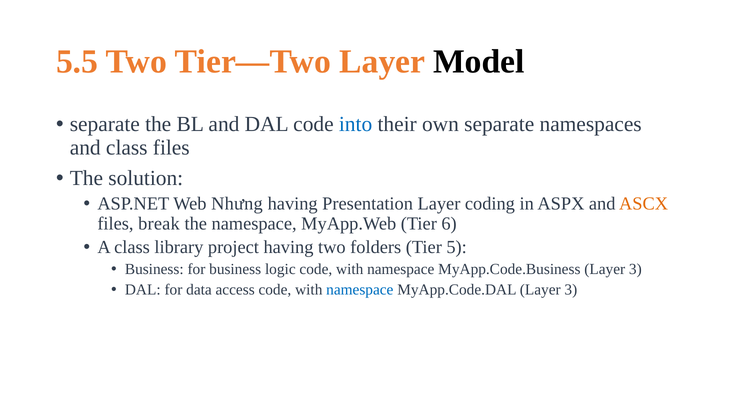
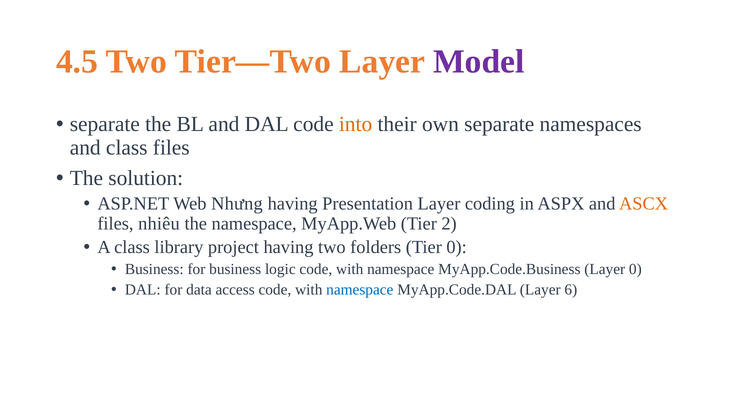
5.5: 5.5 -> 4.5 (77, 62)
Model colour: black -> purple (479, 62)
into colour: blue -> orange (356, 124)
break: break -> nhiêu (159, 223)
6: 6 -> 2 (449, 223)
Tier 5: 5 -> 0 (457, 247)
MyApp.Code.Business Layer 3: 3 -> 0 (635, 269)
MyApp.Code.DAL Layer 3: 3 -> 6 (571, 289)
